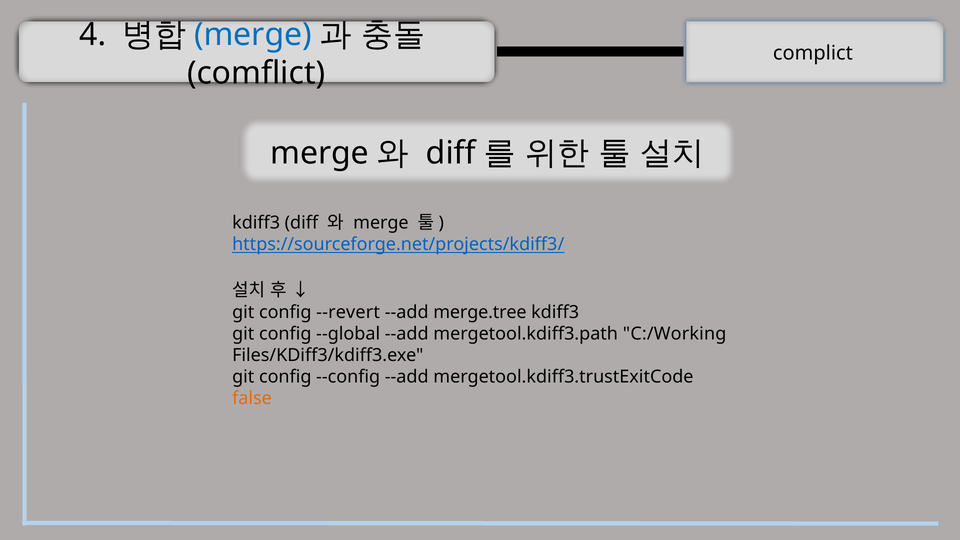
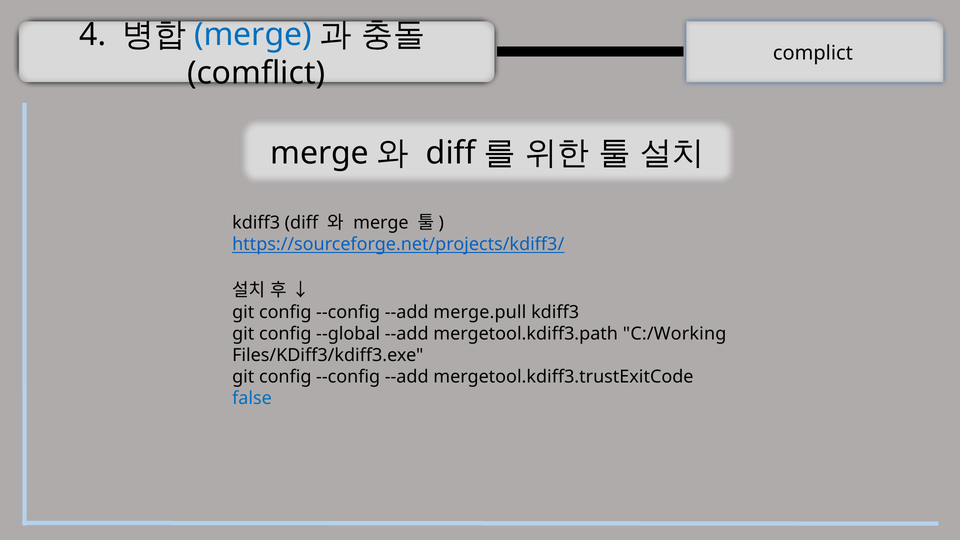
--revert: --revert -> --config (348, 312)
merge.tree: merge.tree -> merge.pull (480, 312)
false colour: orange -> blue (252, 399)
